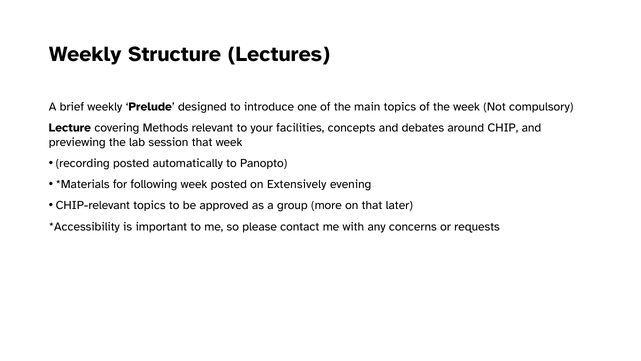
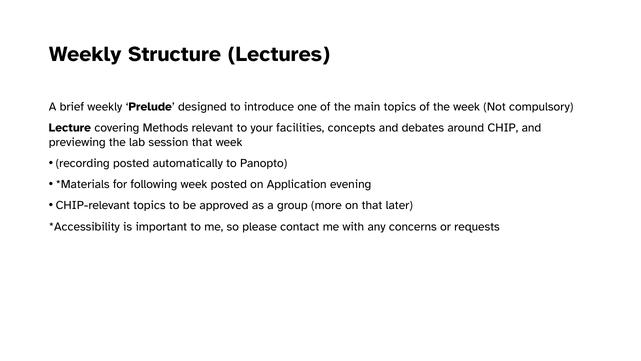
Extensively: Extensively -> Application (297, 184)
